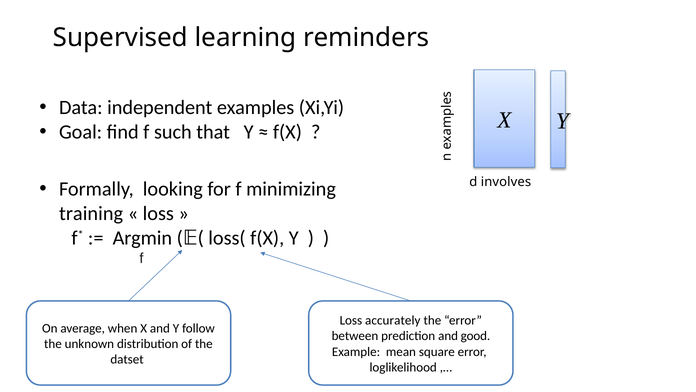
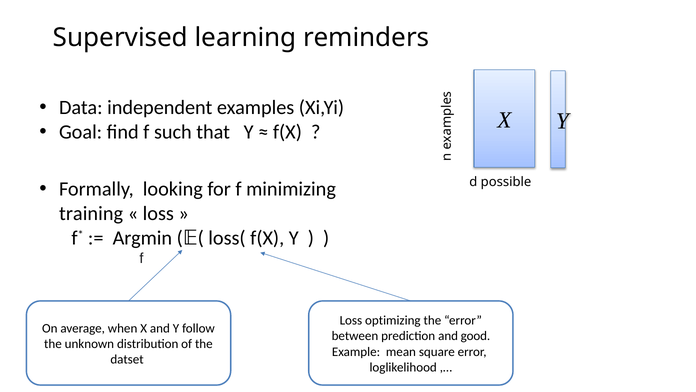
involves: involves -> possible (506, 182)
accurately: accurately -> optimizing (393, 320)
